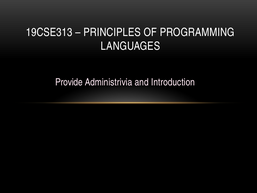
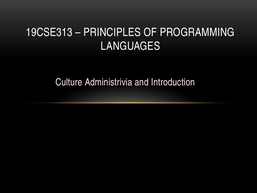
Provide: Provide -> Culture (69, 82)
